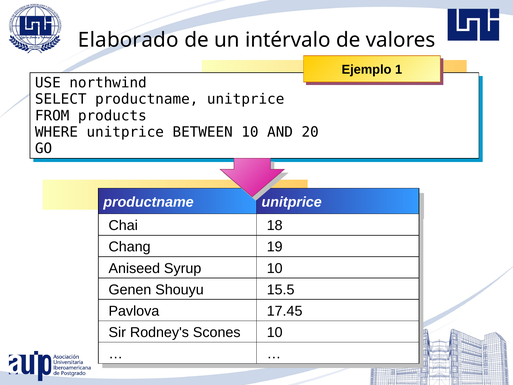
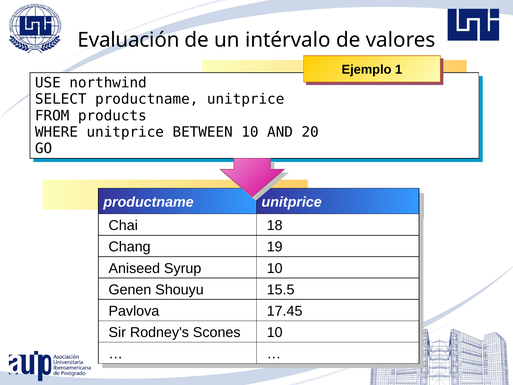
Elaborado: Elaborado -> Evaluación (128, 40)
